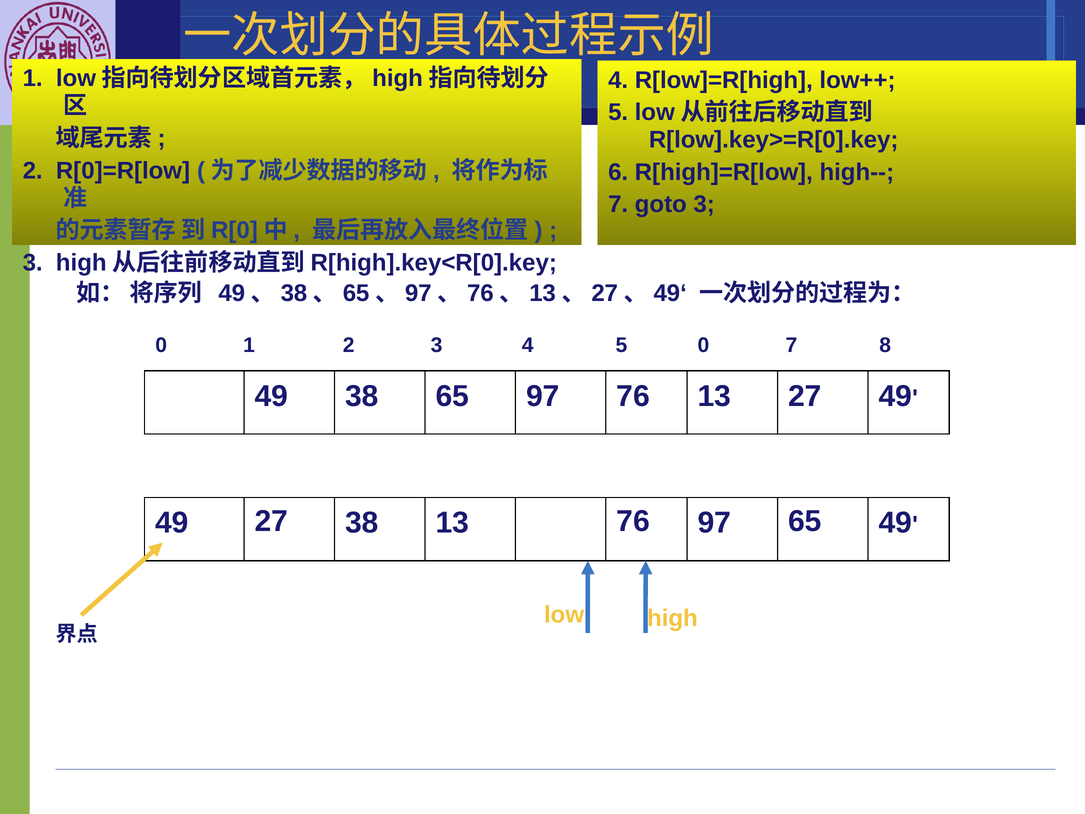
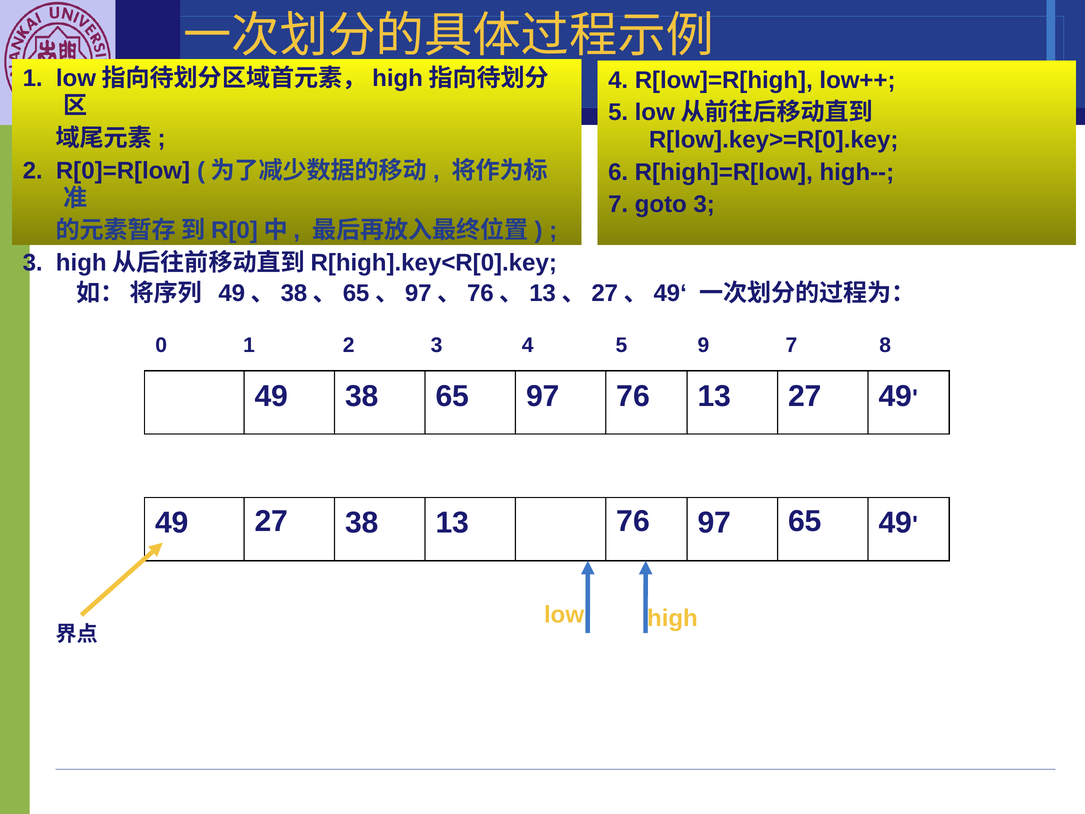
5 0: 0 -> 9 (703, 345)
